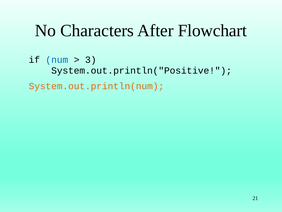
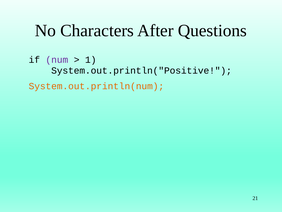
Flowchart: Flowchart -> Questions (212, 31)
num colour: blue -> purple (57, 60)
3: 3 -> 1 (91, 60)
